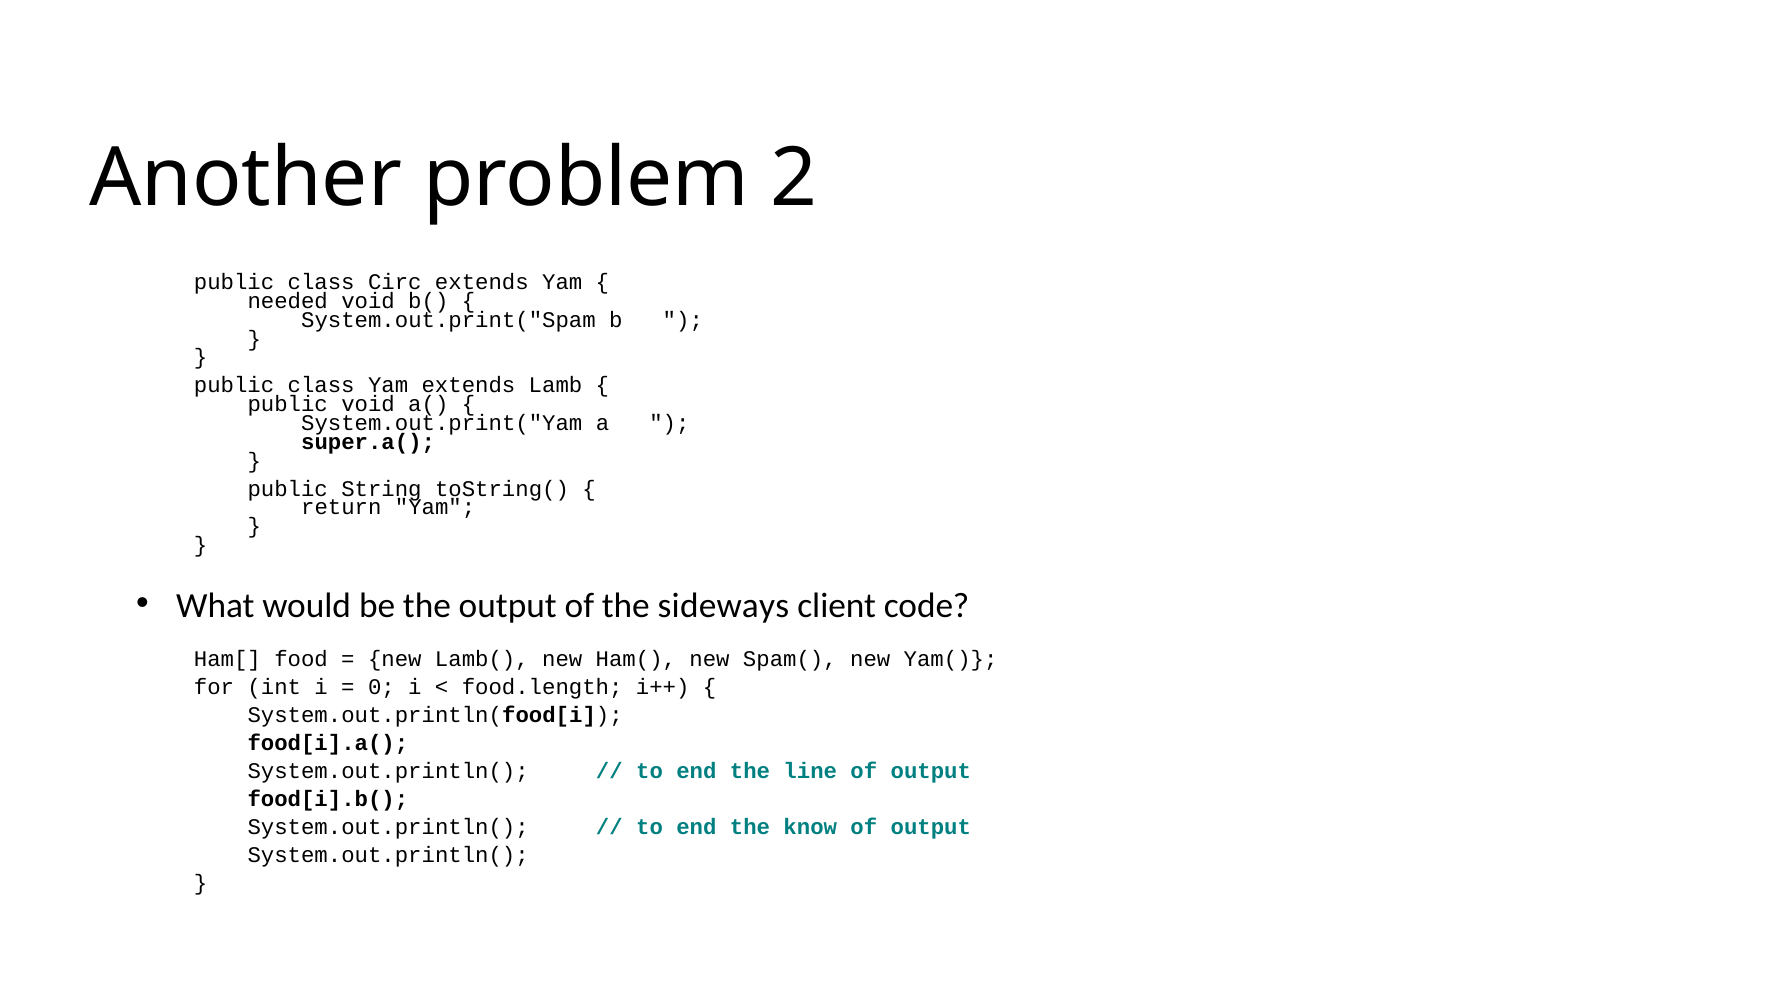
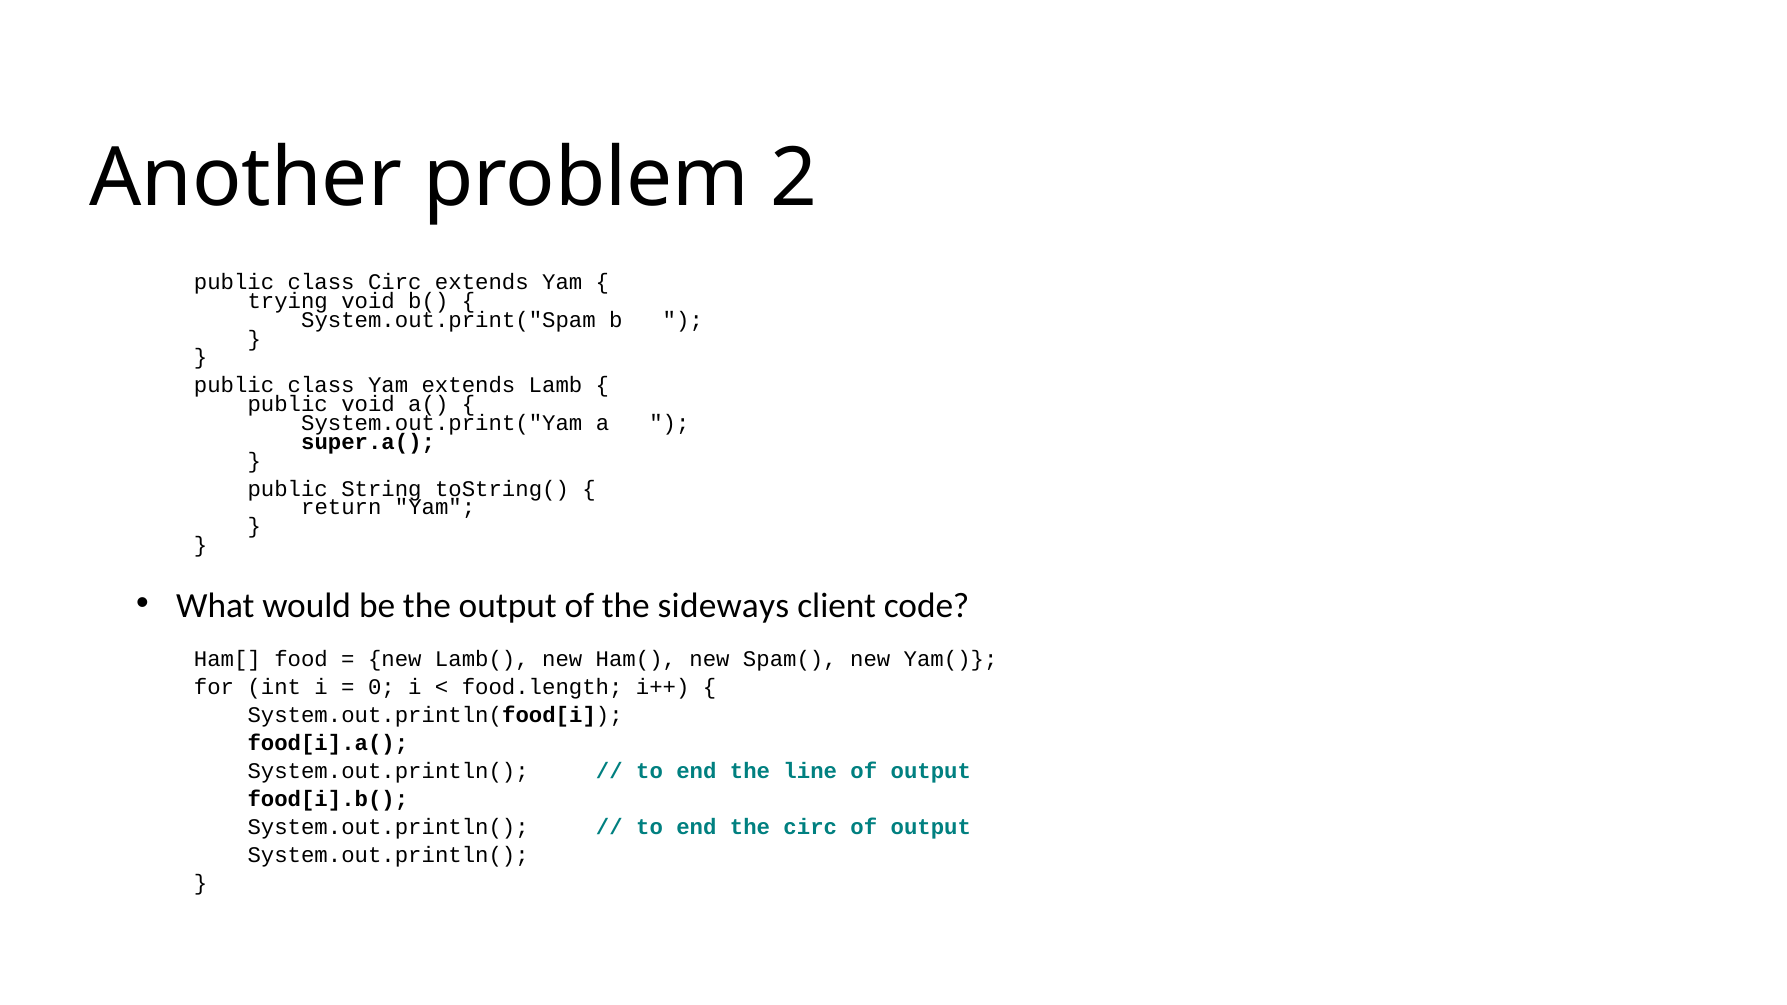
needed: needed -> trying (288, 301)
the know: know -> circ (810, 827)
